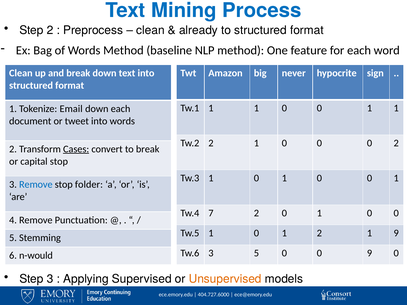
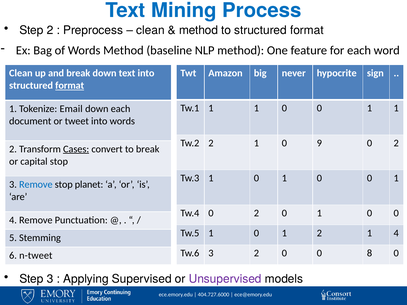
already: already -> method (199, 30)
format underline: none -> present (70, 86)
2 1 0 0: 0 -> 9 (319, 143)
folder: folder -> planet (89, 185)
Tw.4 7: 7 -> 0 (211, 213)
1 9: 9 -> 4 (396, 233)
3 5: 5 -> 2 (256, 253)
0 9: 9 -> 8 (370, 253)
n-would: n-would -> n-tweet (36, 256)
Unsupervised colour: orange -> purple (225, 279)
